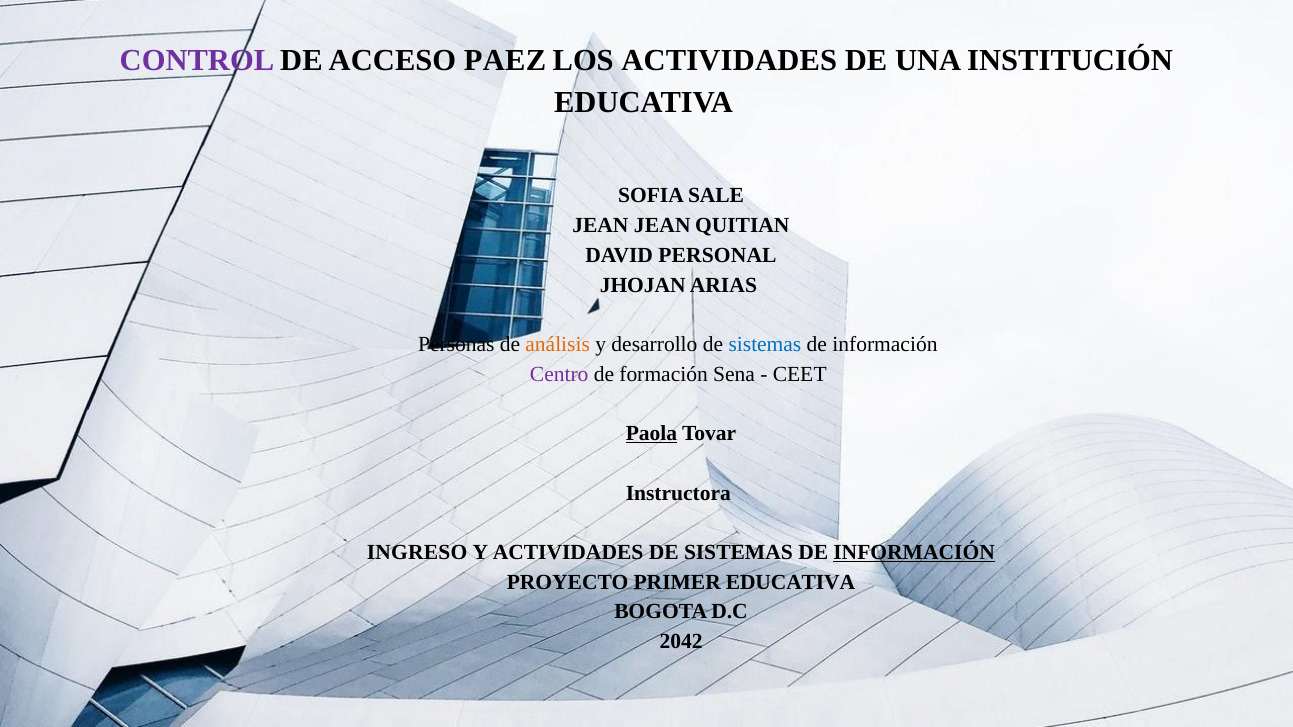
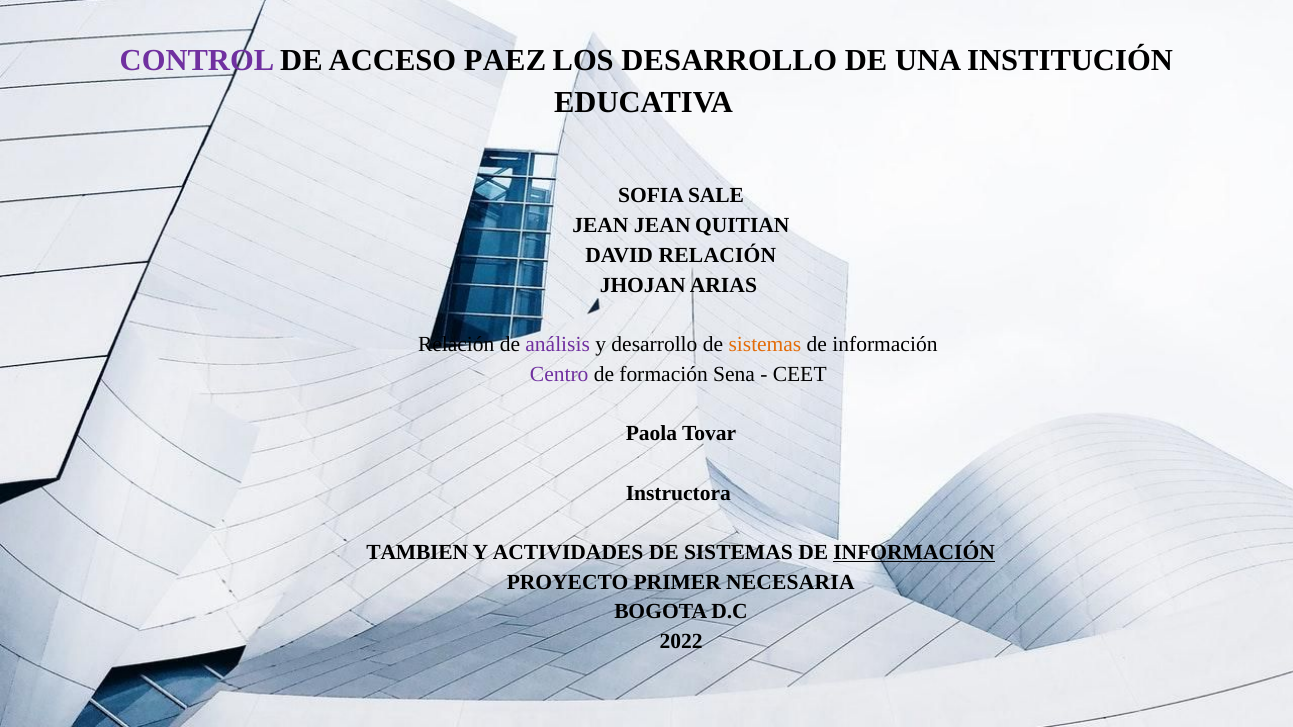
LOS ACTIVIDADES: ACTIVIDADES -> DESARROLLO (729, 60)
DAVID PERSONAL: PERSONAL -> RELACIÓN (717, 255)
Personas: Personas -> Relación (456, 345)
análisis colour: orange -> purple (558, 345)
sistemas colour: blue -> orange (765, 345)
Paola underline: present -> none (651, 434)
INGRESO: INGRESO -> TAMBIEN (417, 553)
PRIMER EDUCATIVA: EDUCATIVA -> NECESARIA (790, 582)
2042: 2042 -> 2022 (681, 642)
